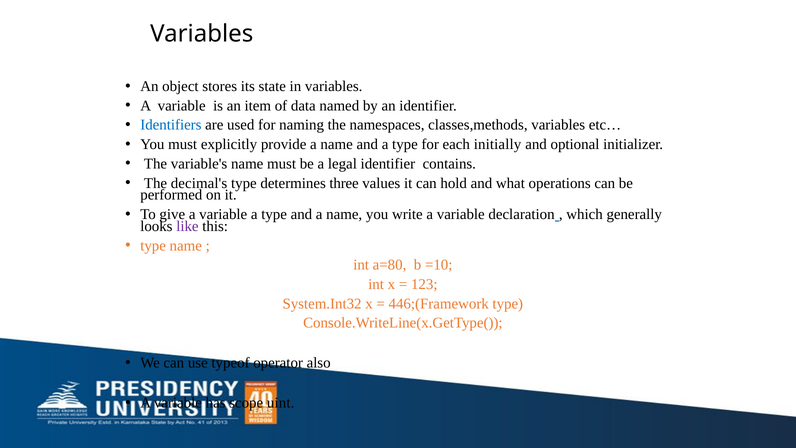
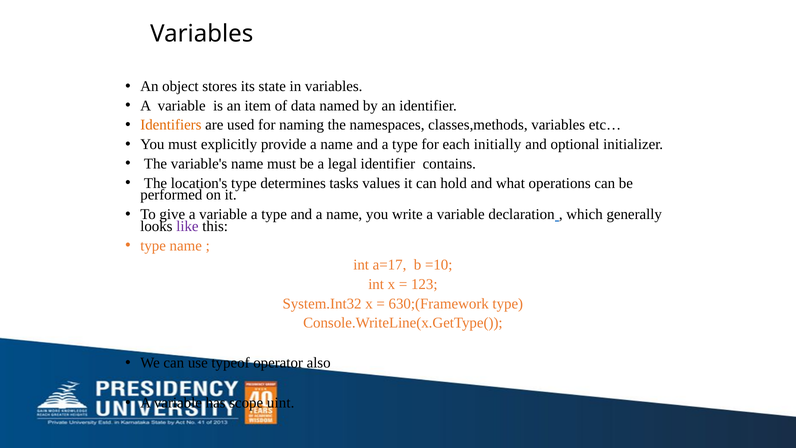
Identifiers colour: blue -> orange (171, 125)
decimal's: decimal's -> location's (199, 183)
three: three -> tasks (344, 183)
a=80: a=80 -> a=17 (390, 265)
446;(Framework: 446;(Framework -> 630;(Framework (439, 303)
